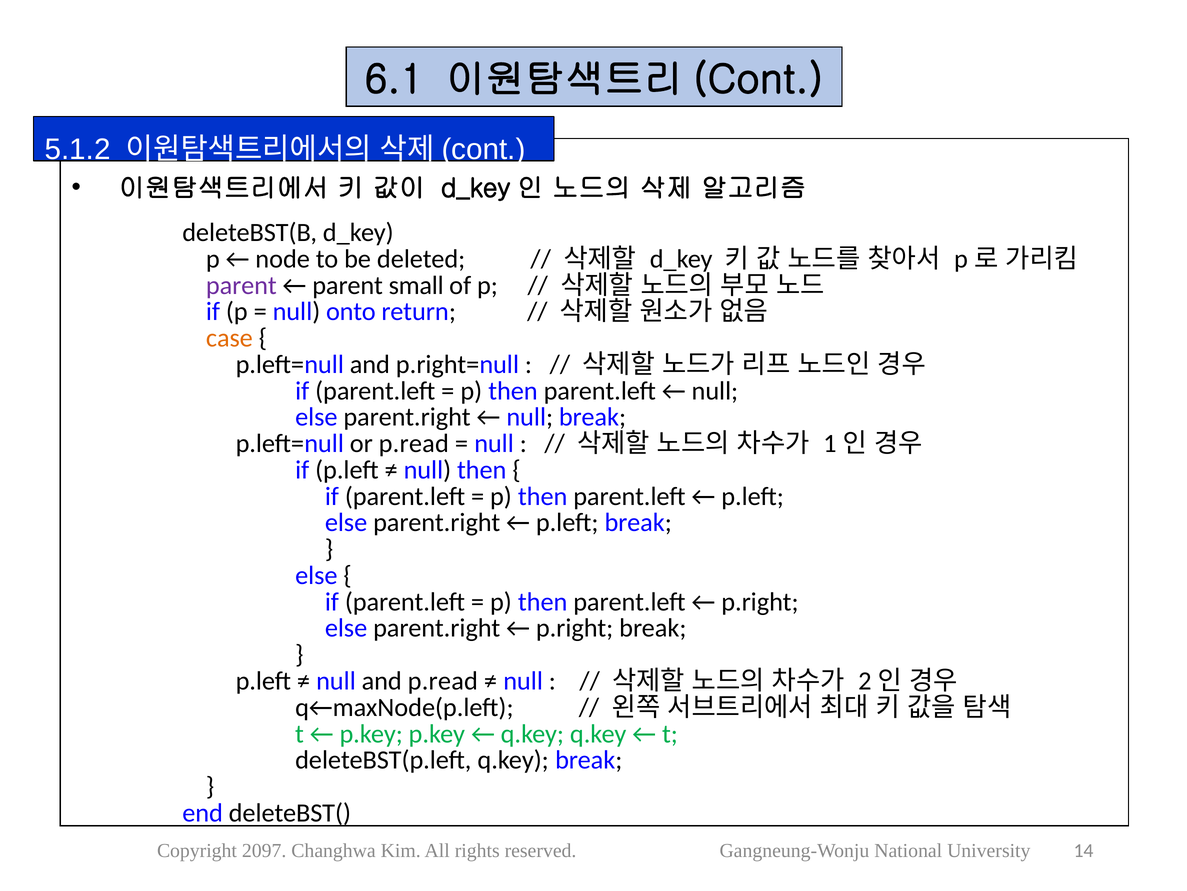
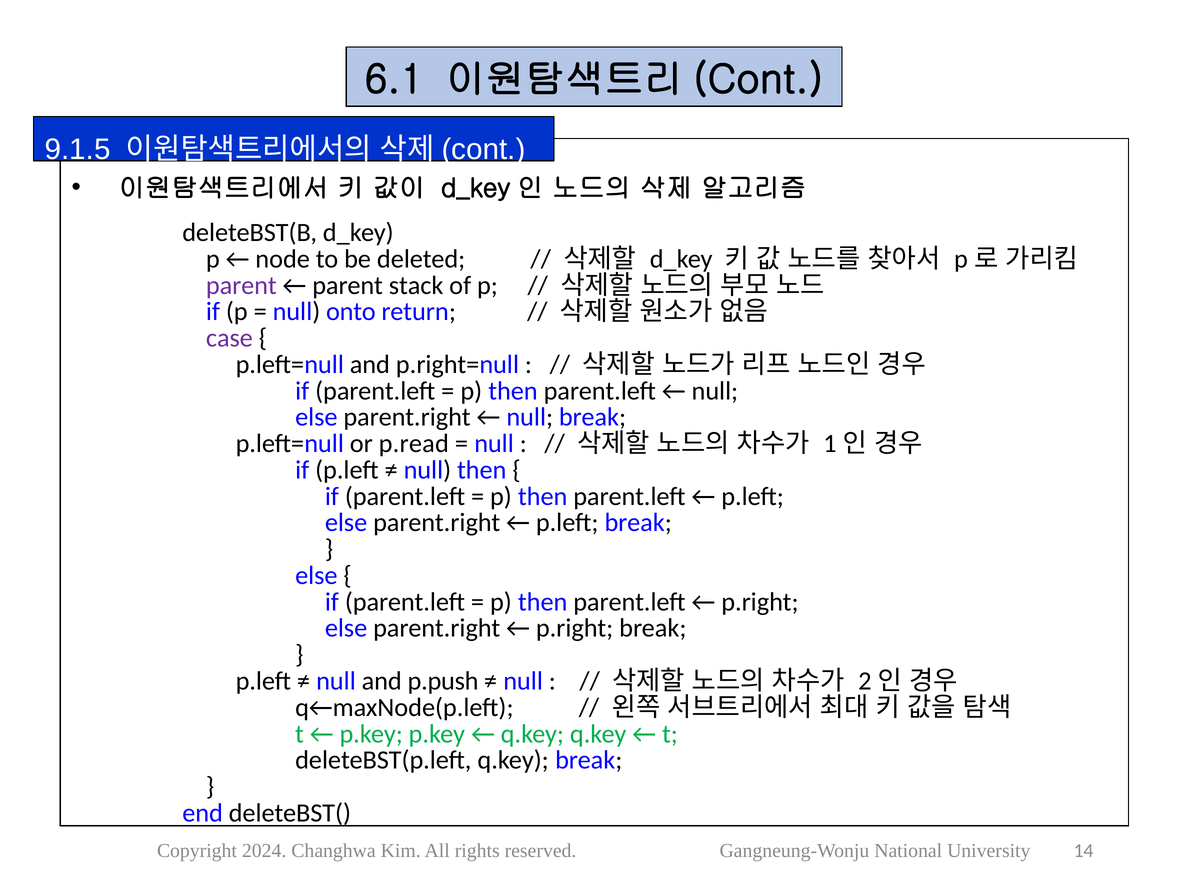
5.1.2: 5.1.2 -> 9.1.5 (78, 149)
small: small -> stack (416, 285)
case colour: orange -> purple (229, 338)
and p.read: p.read -> p.push (443, 680)
2097: 2097 -> 2024 (264, 850)
